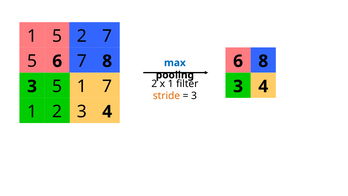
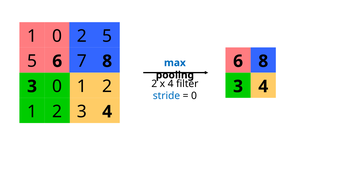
1 5: 5 -> 0 (57, 36)
2 7: 7 -> 5 (107, 36)
x 1: 1 -> 4 (171, 84)
1 7: 7 -> 2 (107, 86)
5: 5 -> 0 (57, 86)
stride colour: orange -> blue (166, 96)
3: 3 -> 0 (194, 96)
